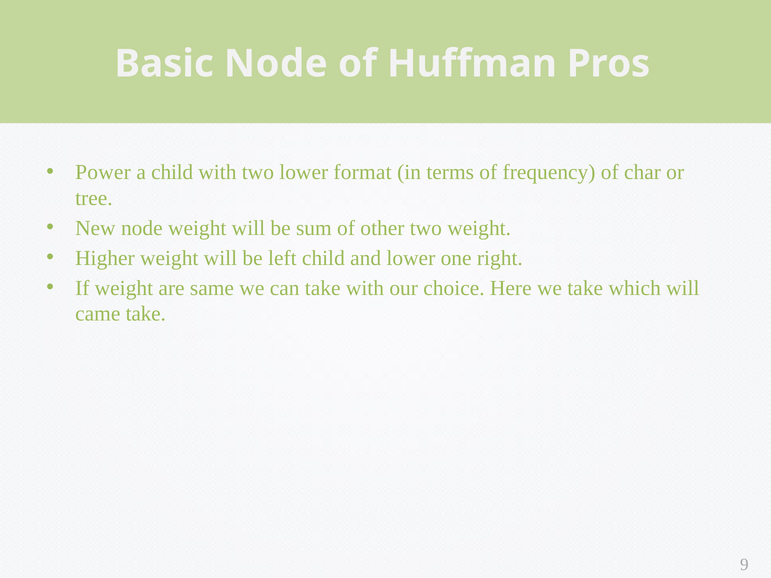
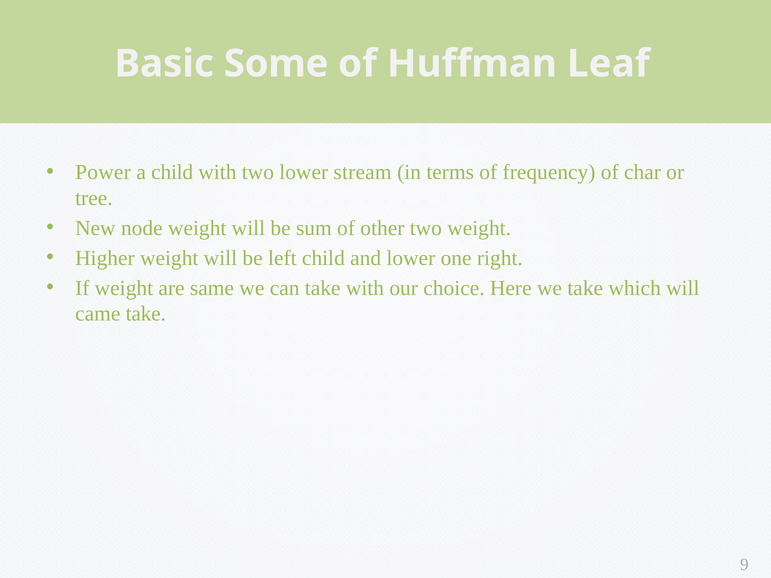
Basic Node: Node -> Some (276, 64)
Pros: Pros -> Leaf (608, 64)
format: format -> stream (363, 172)
